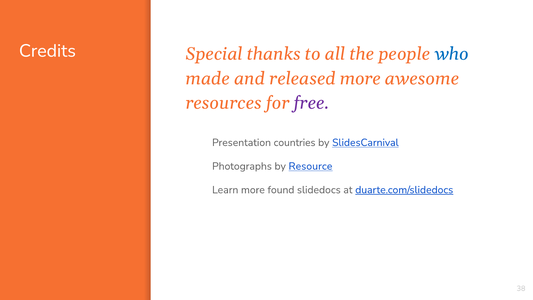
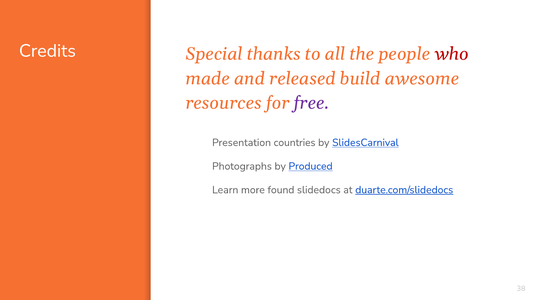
who colour: blue -> red (452, 54)
released more: more -> build (360, 78)
Resource: Resource -> Produced (311, 166)
